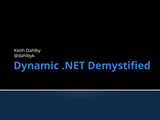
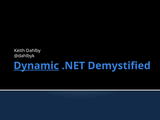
Dynamic underline: none -> present (36, 66)
